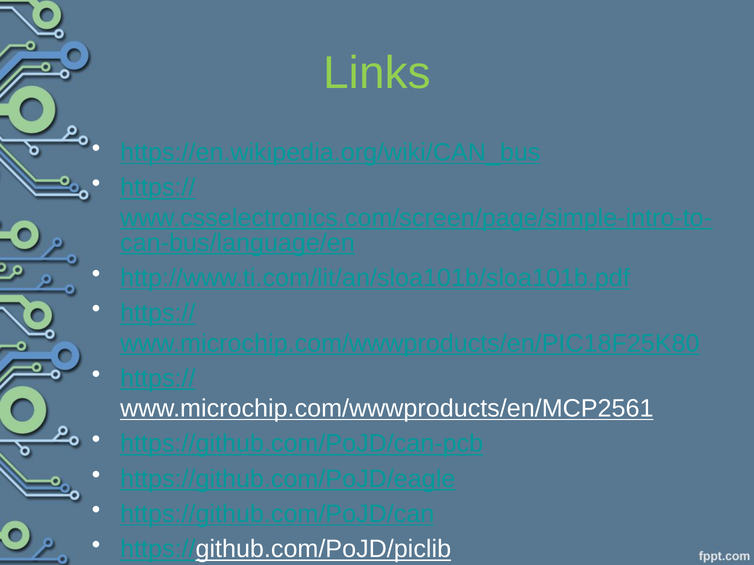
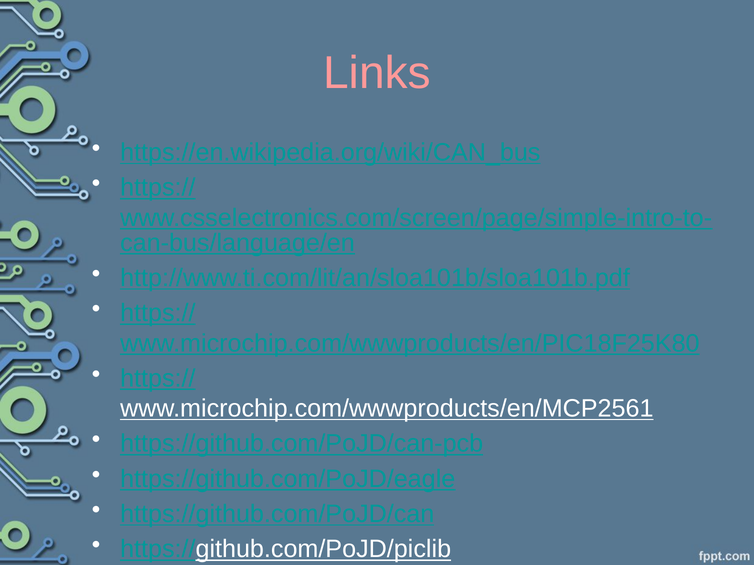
Links colour: light green -> pink (377, 73)
